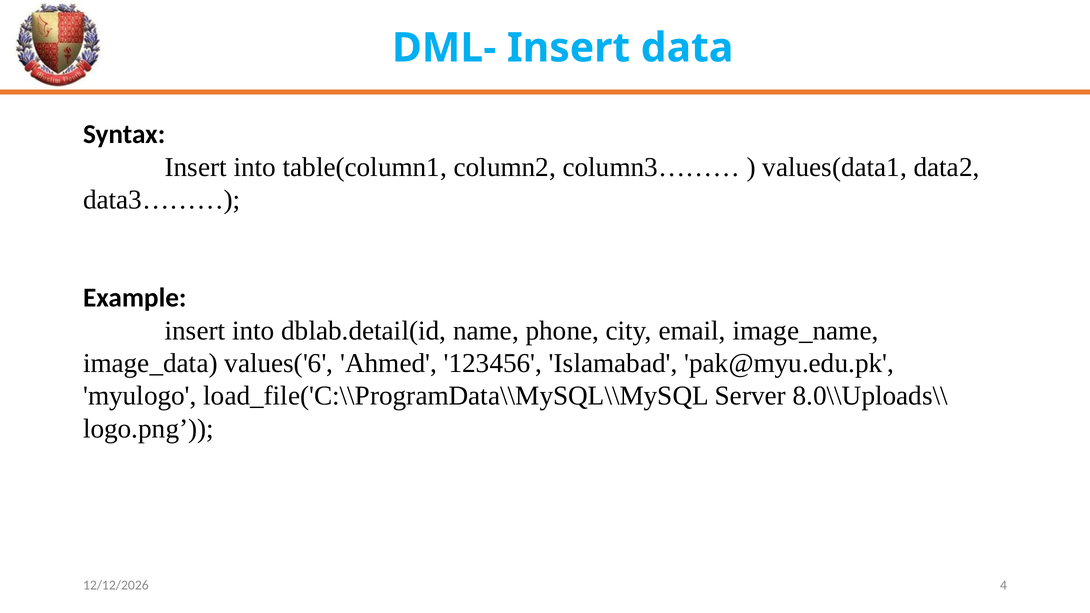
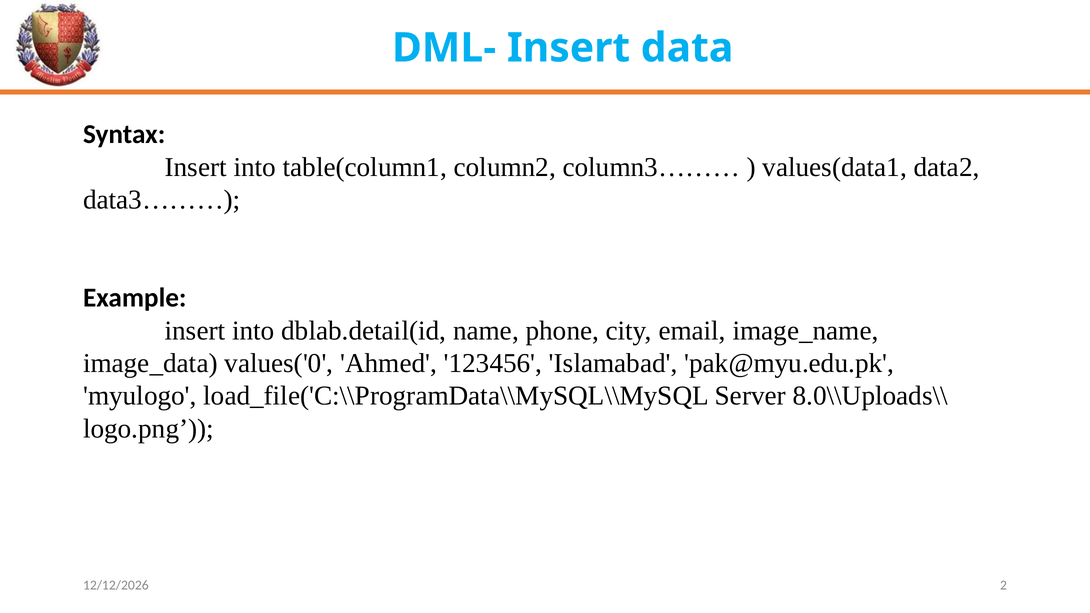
values('6: values('6 -> values('0 (279, 363)
4: 4 -> 2 (1003, 585)
